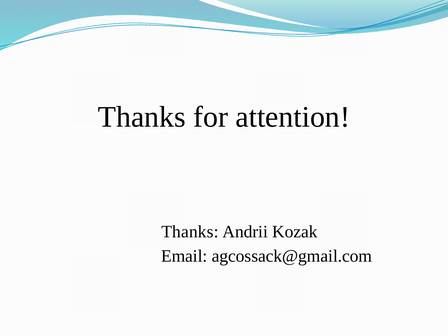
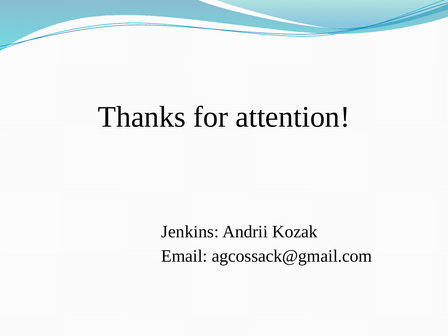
Thanks: Thanks -> Jenkins (190, 232)
